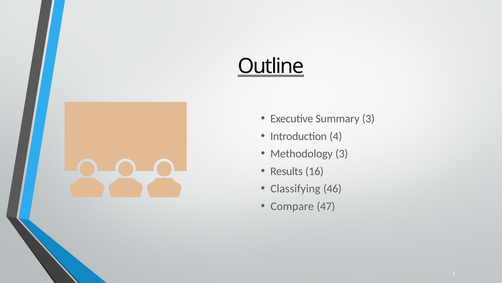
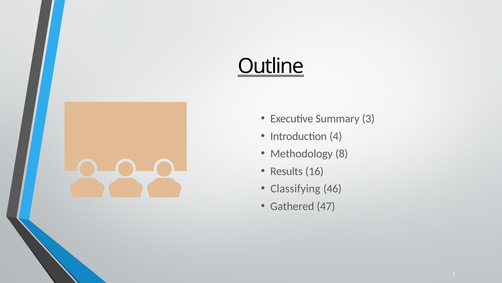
Methodology 3: 3 -> 8 (342, 153)
Compare: Compare -> Gathered (292, 206)
